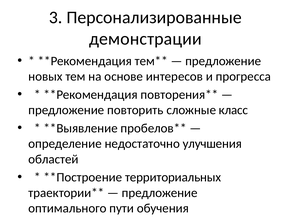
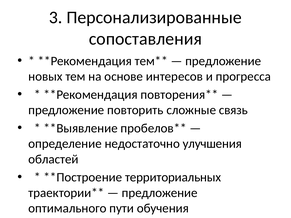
демонстрации: демонстрации -> сопоставления (145, 39)
класс: класс -> связь (233, 110)
